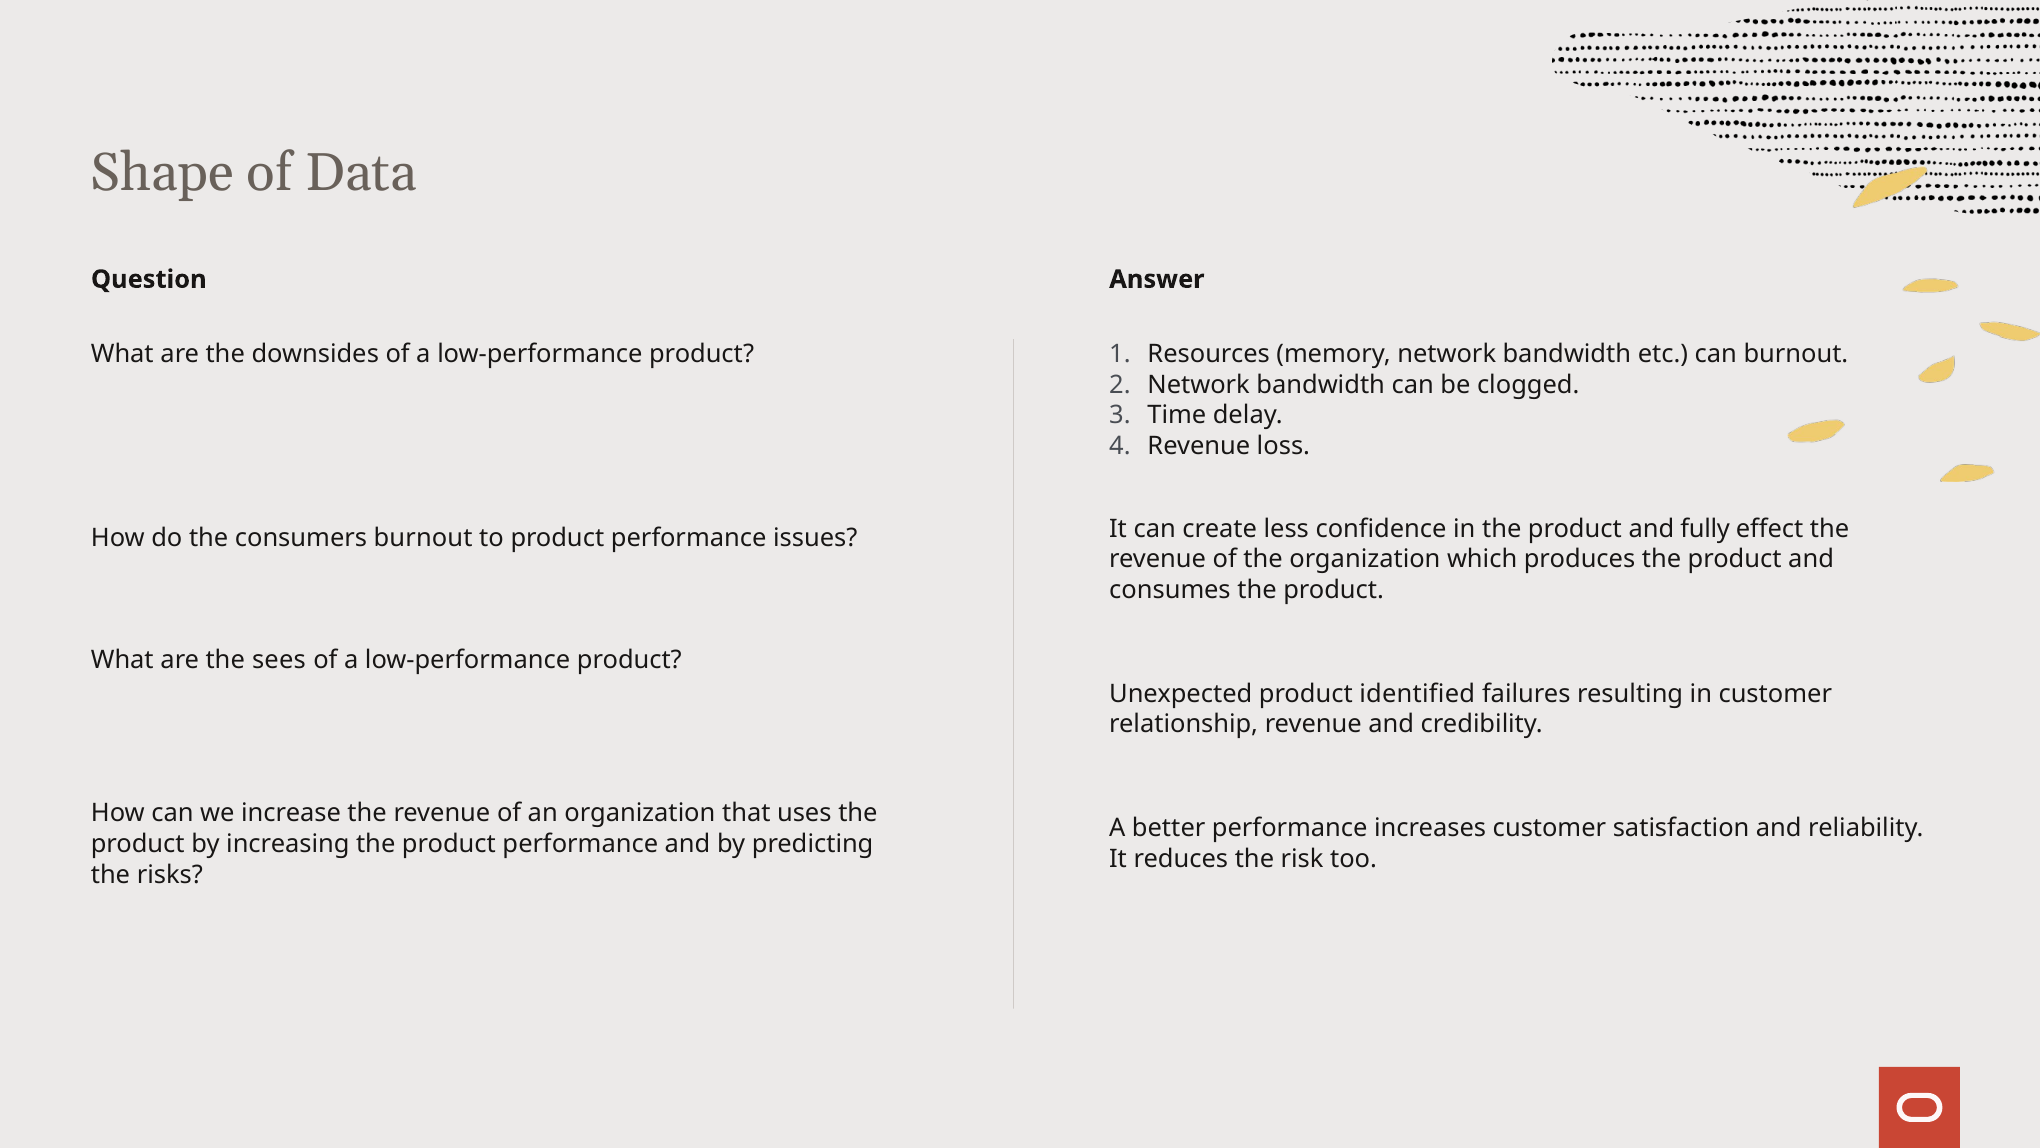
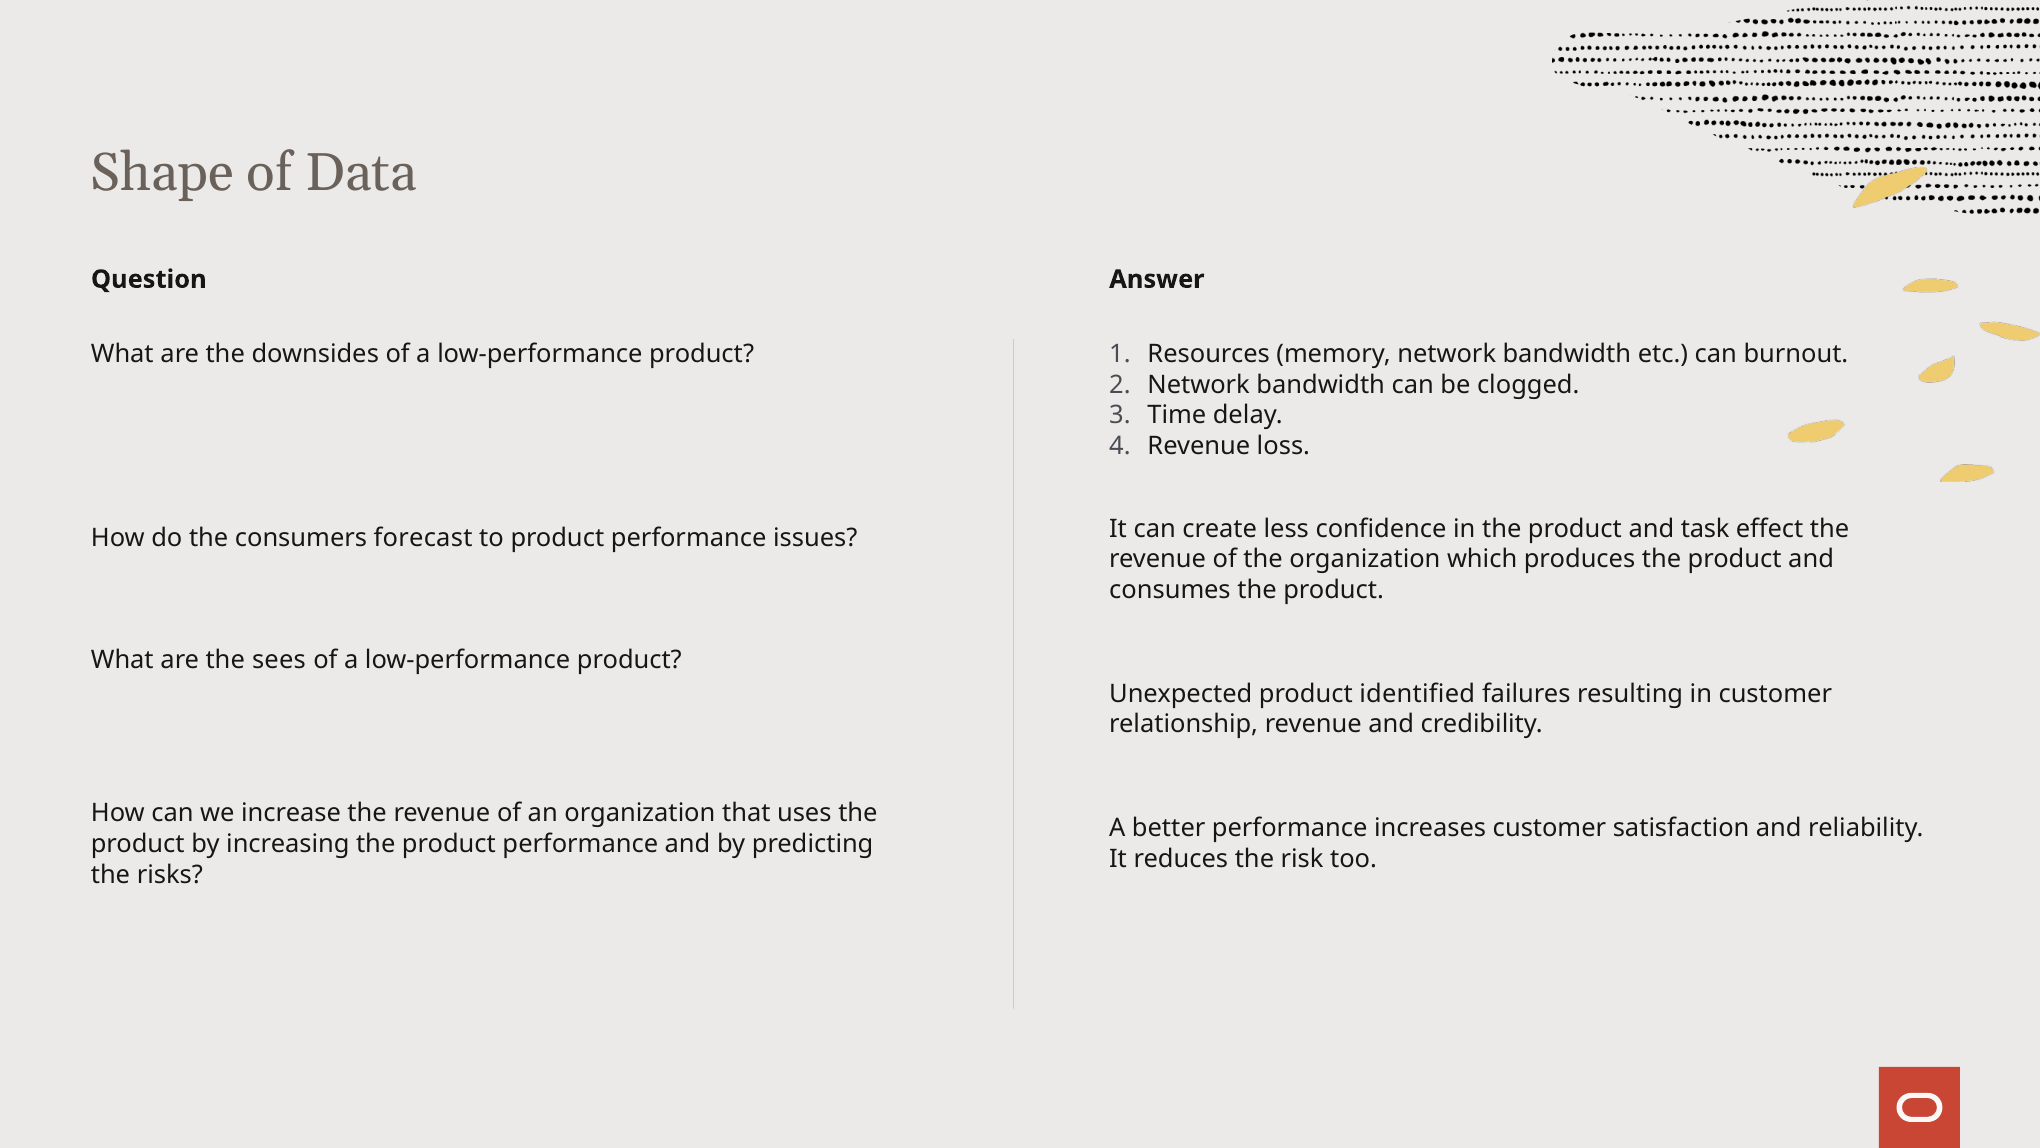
fully: fully -> task (1705, 528)
consumers burnout: burnout -> forecast (423, 538)
